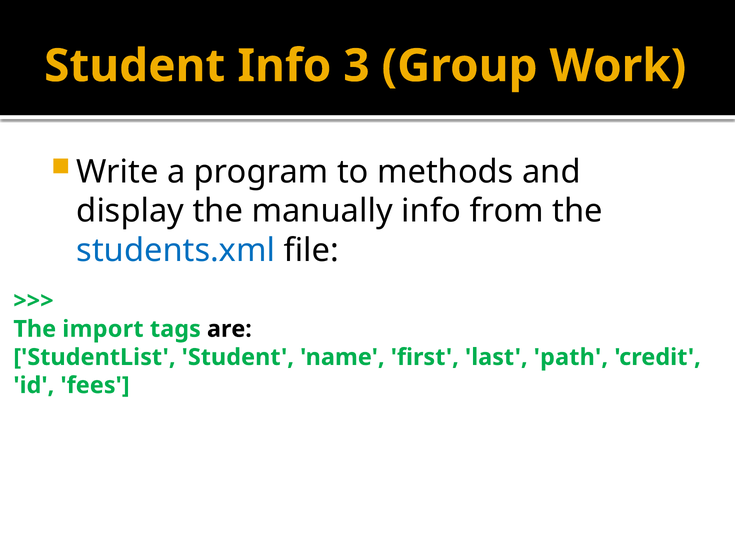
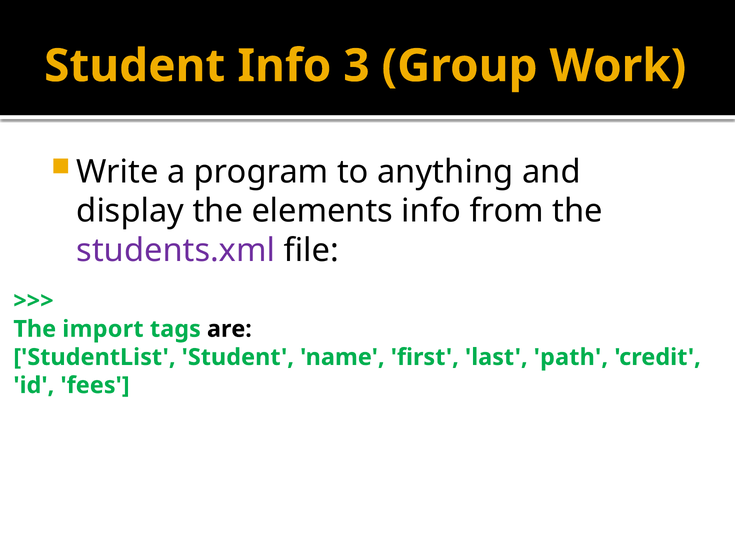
methods: methods -> anything (445, 172)
manually: manually -> elements (322, 211)
students.xml colour: blue -> purple (176, 250)
